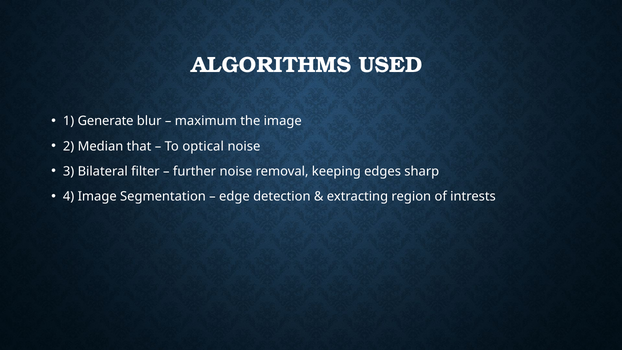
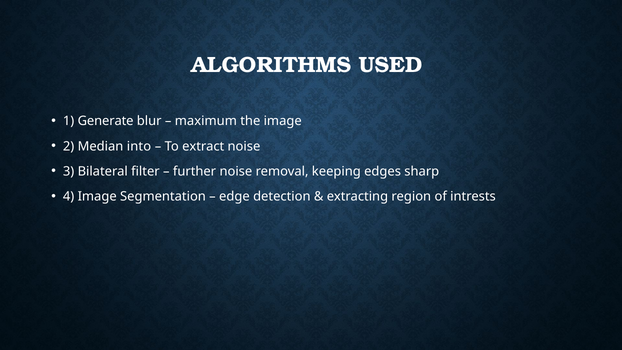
that: that -> into (139, 146)
optical: optical -> extract (203, 146)
